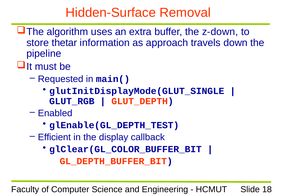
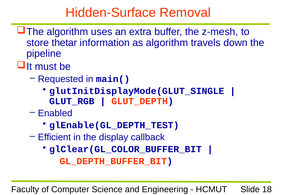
z-down: z-down -> z-mesh (220, 32)
as approach: approach -> algorithm (167, 43)
